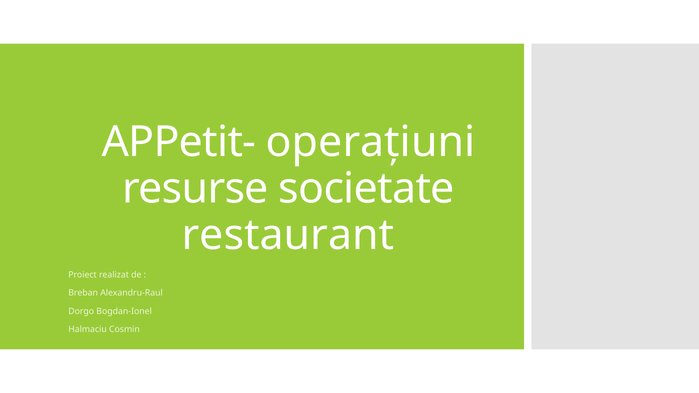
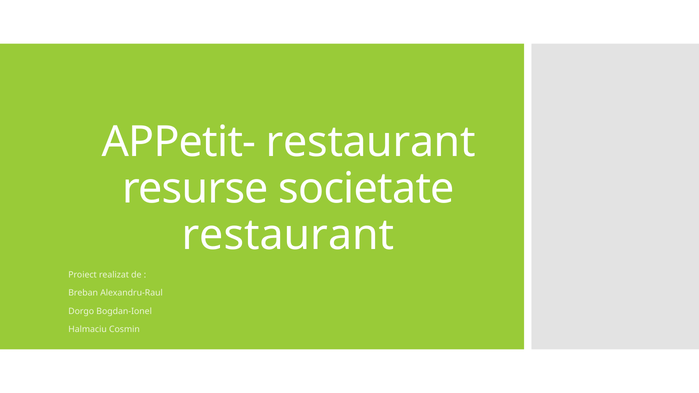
APPetit- operațiuni: operațiuni -> restaurant (371, 142)
